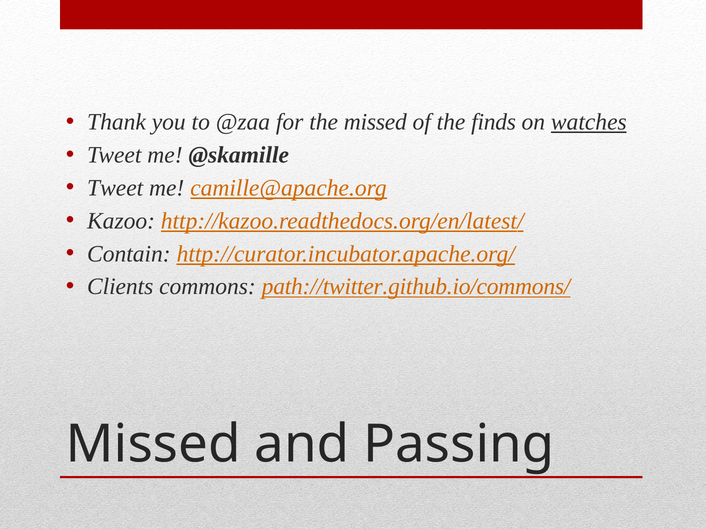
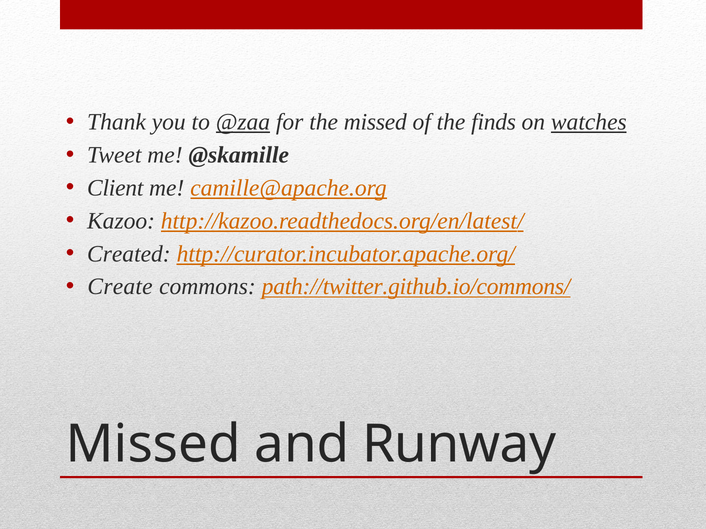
@zaa underline: none -> present (243, 122)
Tweet: Tweet -> Client (115, 188)
Contain: Contain -> Created (129, 254)
Clients: Clients -> Create (120, 287)
Passing: Passing -> Runway (459, 445)
